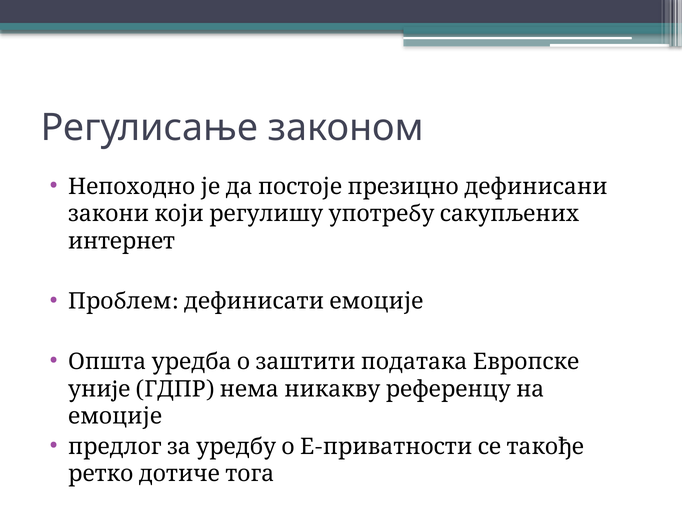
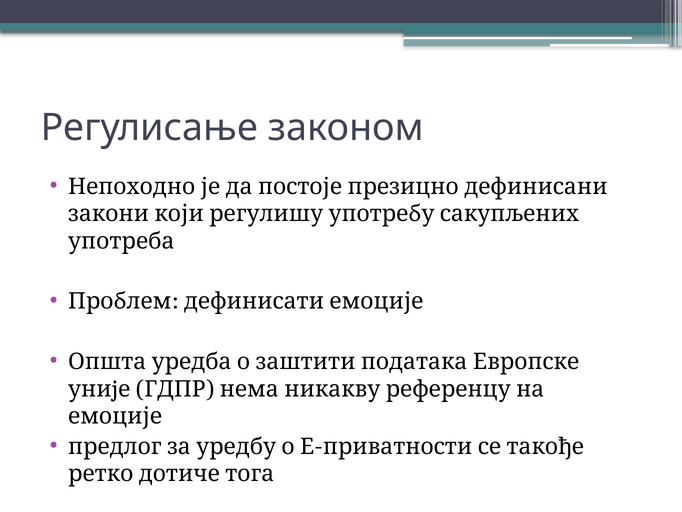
интернет: интернет -> употреба (121, 241)
